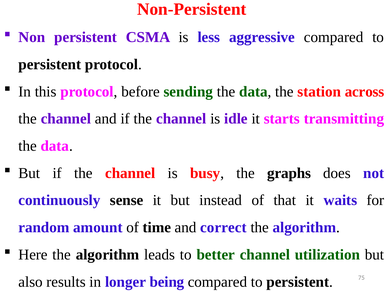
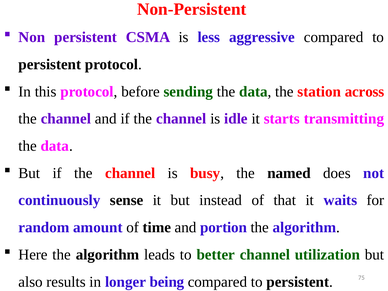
graphs: graphs -> named (289, 173)
correct: correct -> portion (224, 227)
